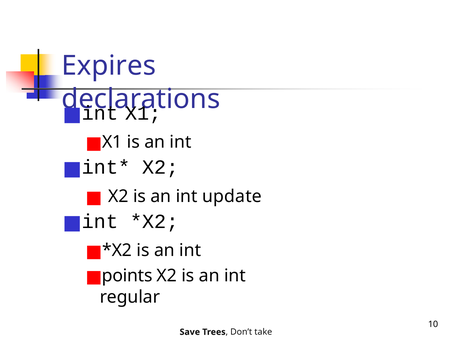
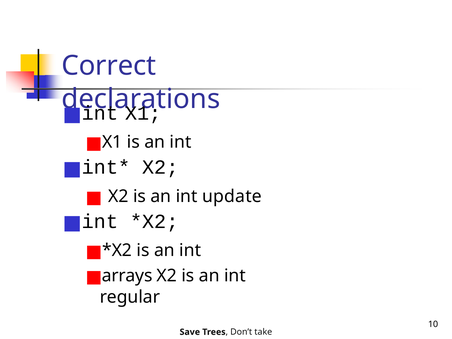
Expires: Expires -> Correct (109, 66)
points: points -> arrays (127, 276)
